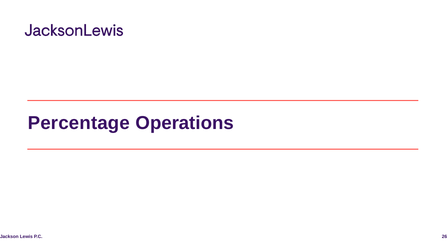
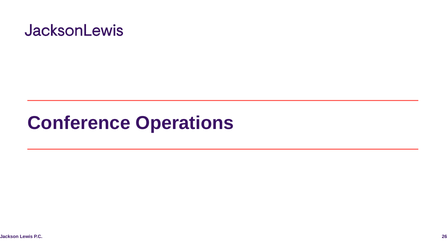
Percentage: Percentage -> Conference (79, 123)
